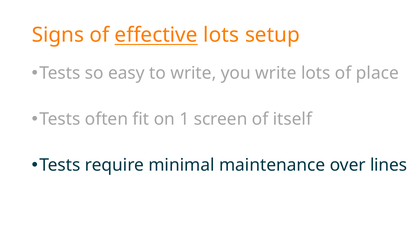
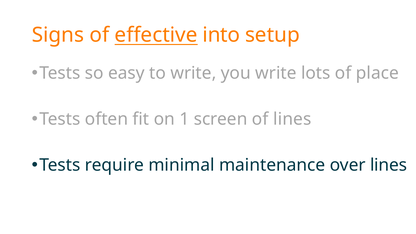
effective lots: lots -> into (221, 35)
of itself: itself -> lines (292, 119)
